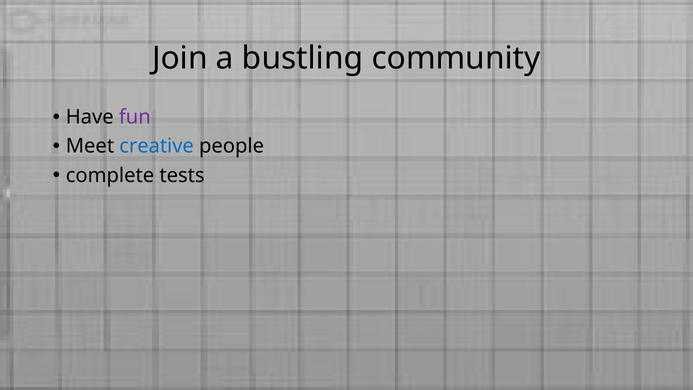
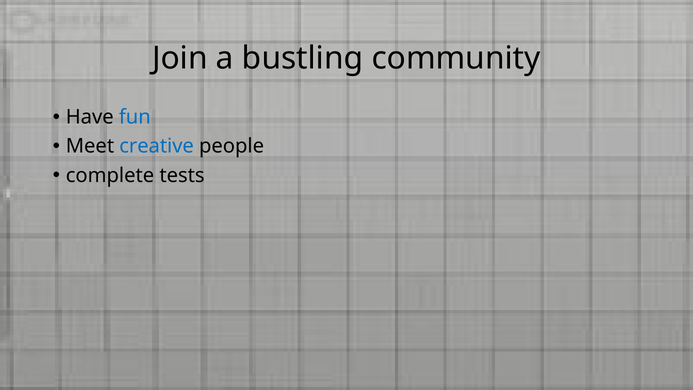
fun colour: purple -> blue (135, 117)
